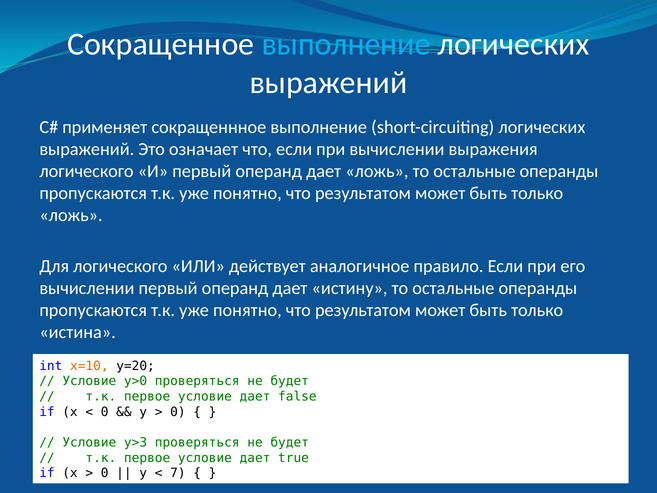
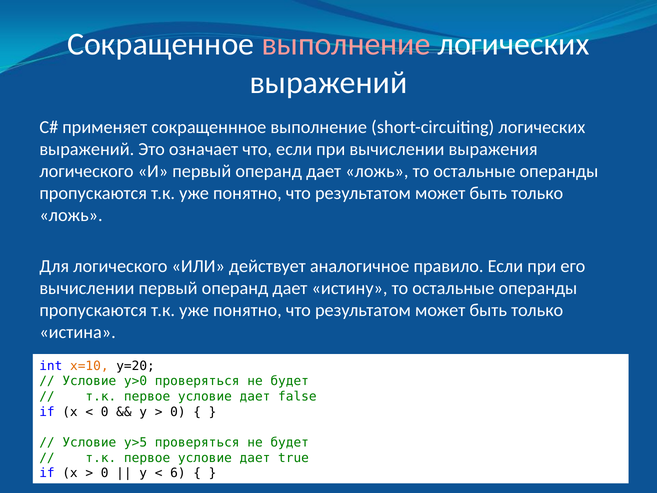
выполнение colour: light blue -> pink (346, 44)
y>3: y>3 -> y>5 (136, 442)
7: 7 -> 6 (178, 473)
